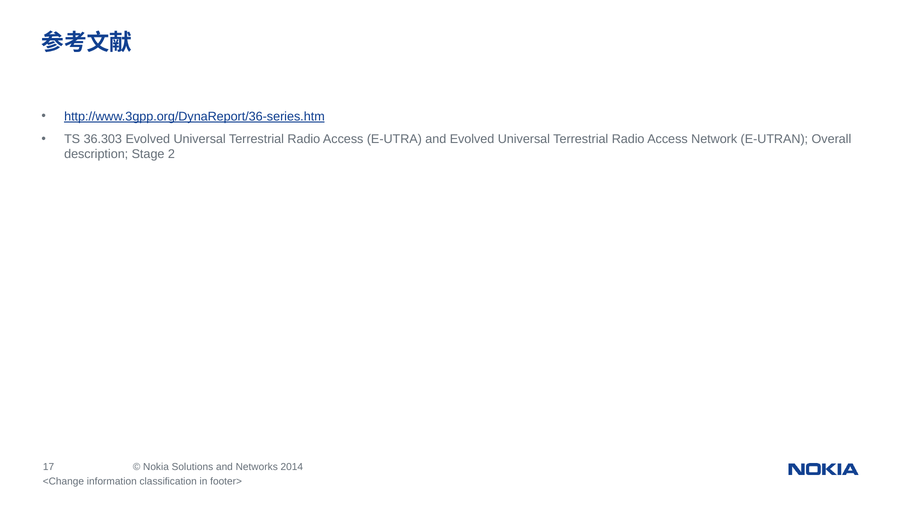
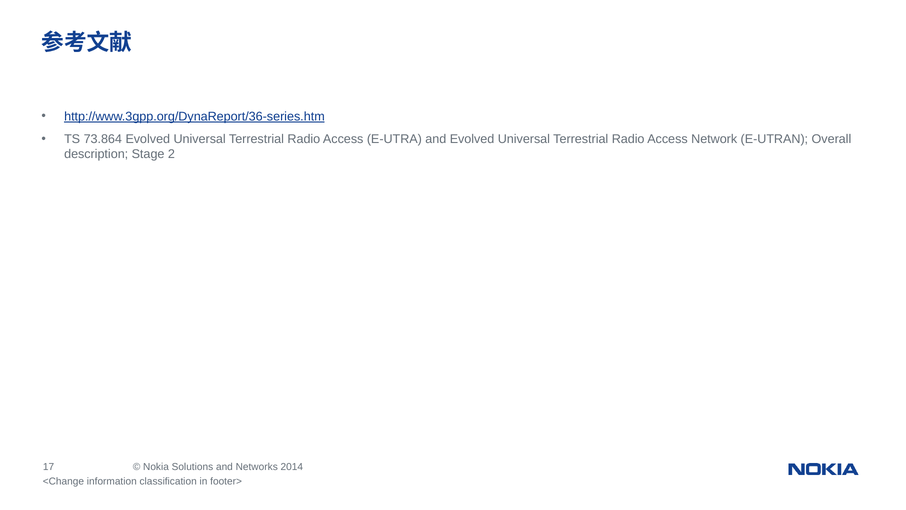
36.303: 36.303 -> 73.864 (103, 139)
